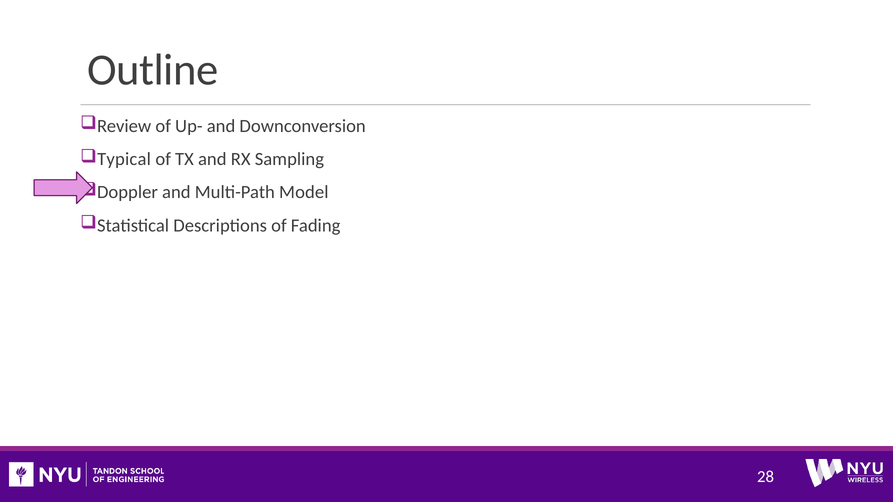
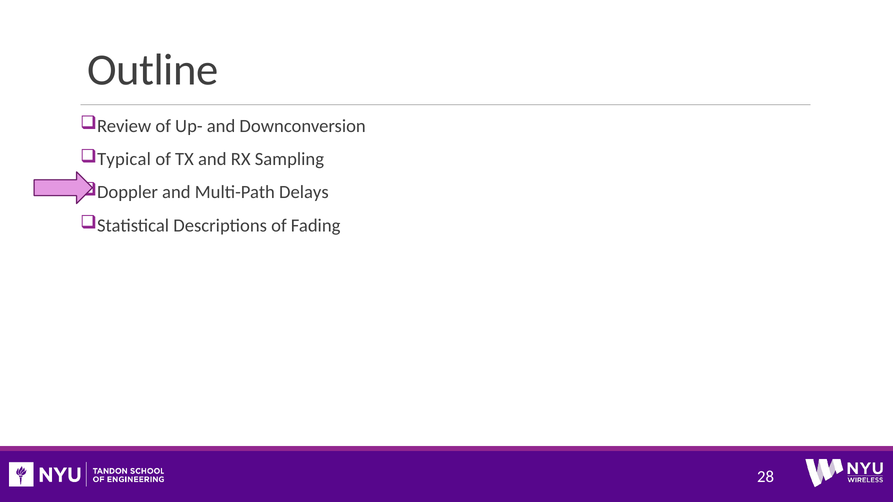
Model: Model -> Delays (304, 192)
